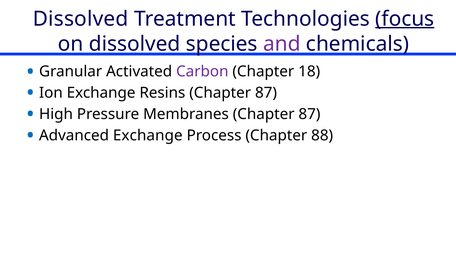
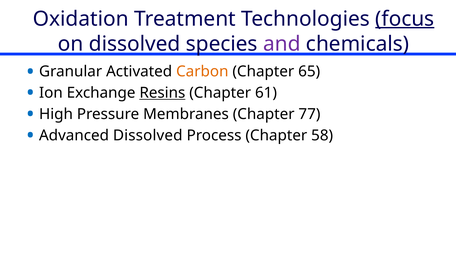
Dissolved: Dissolved -> Oxidation (81, 19)
Carbon colour: purple -> orange (202, 72)
18: 18 -> 65 (309, 72)
Resins underline: none -> present (162, 93)
87: 87 -> 61 (266, 93)
Membranes Chapter 87: 87 -> 77 (309, 114)
Advanced Exchange: Exchange -> Dissolved (148, 136)
88: 88 -> 58 (322, 136)
